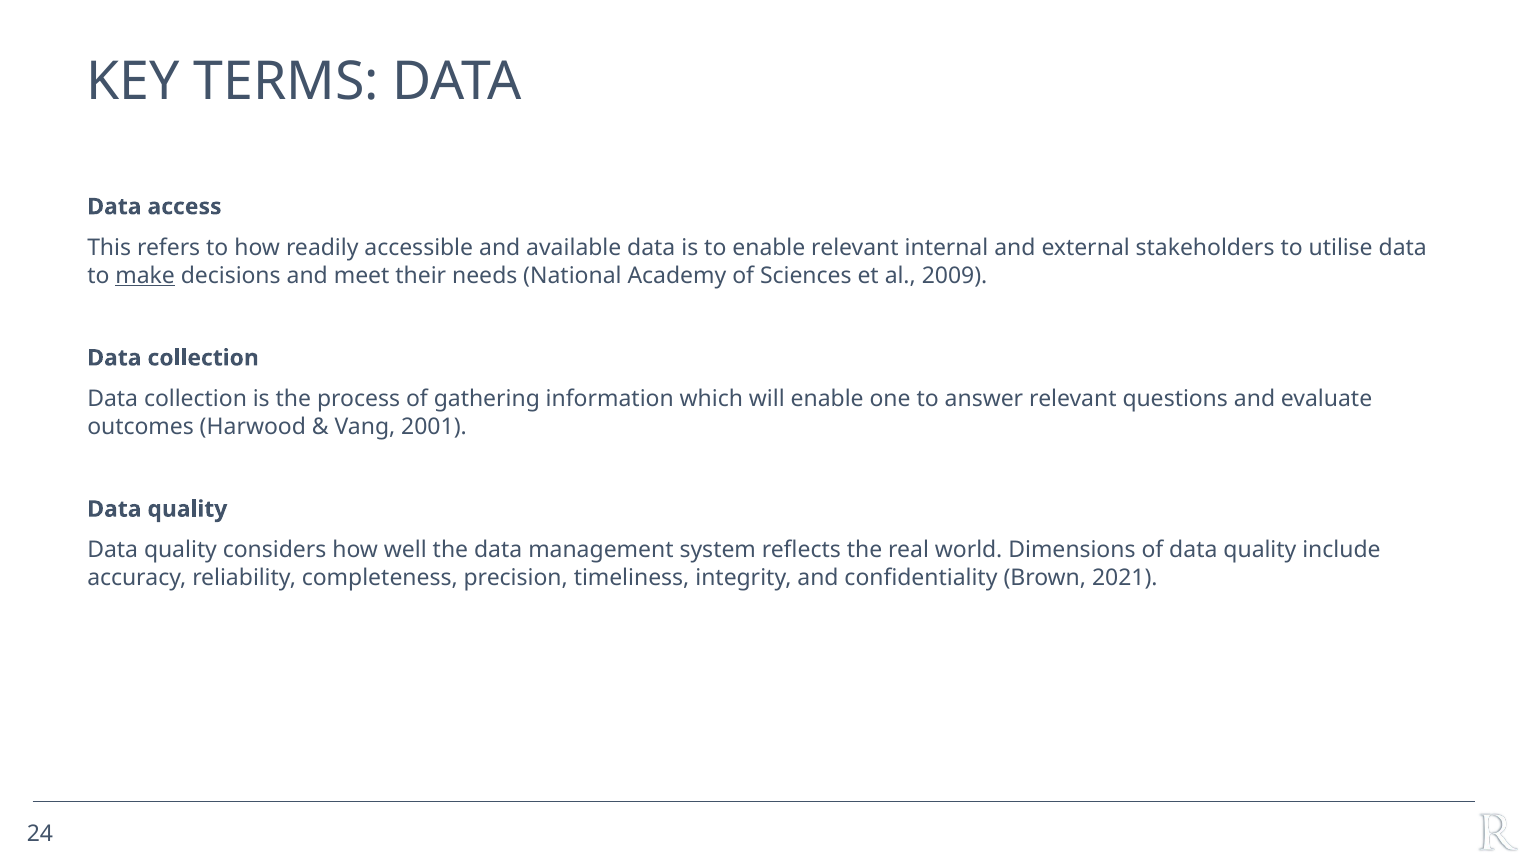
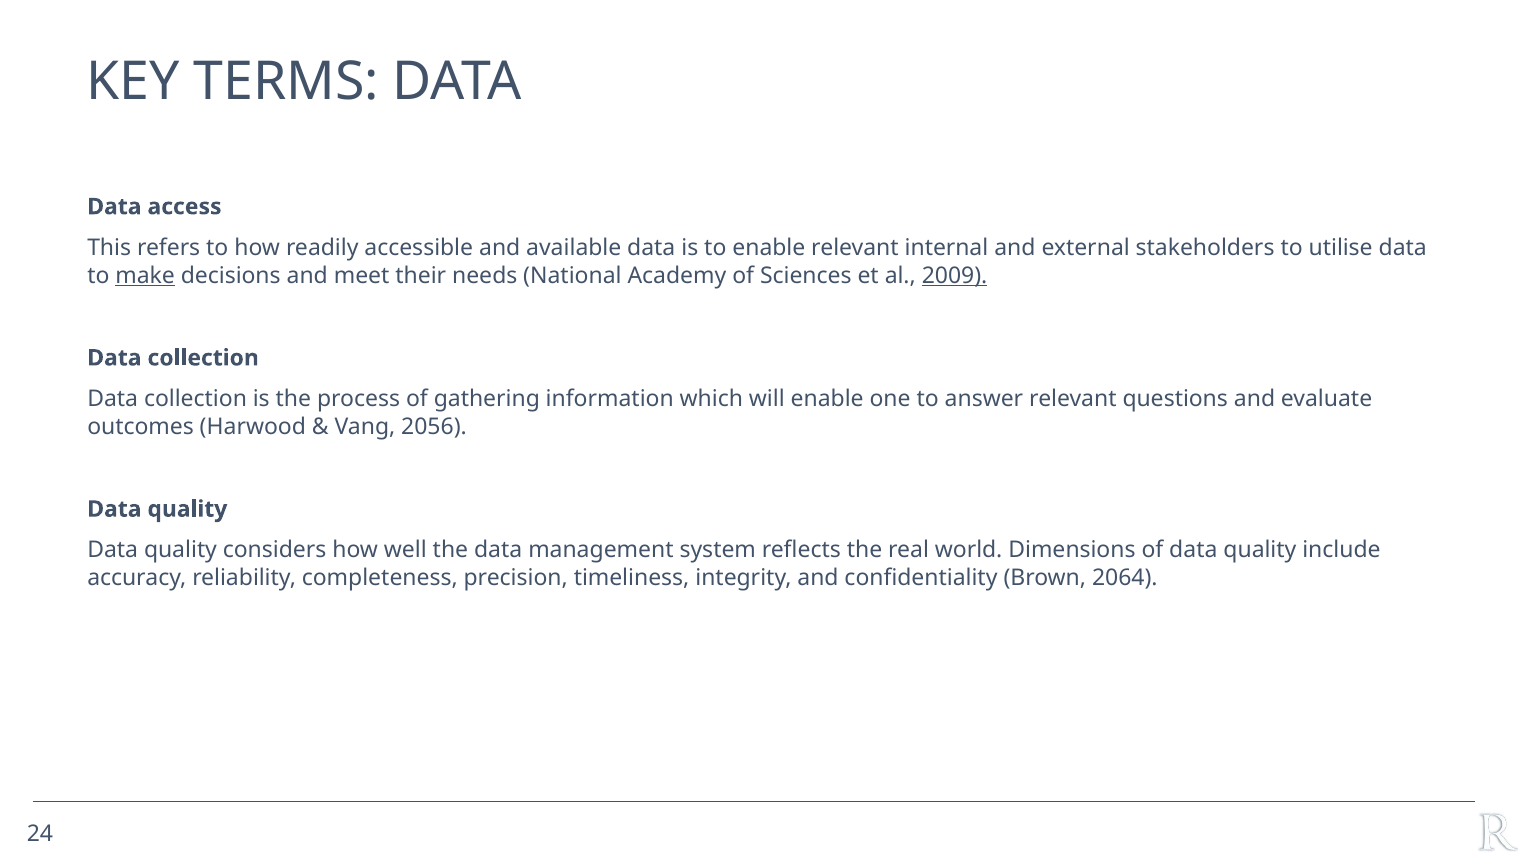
2009 underline: none -> present (955, 275)
2001: 2001 -> 2056 (434, 427)
2021: 2021 -> 2064 (1125, 578)
